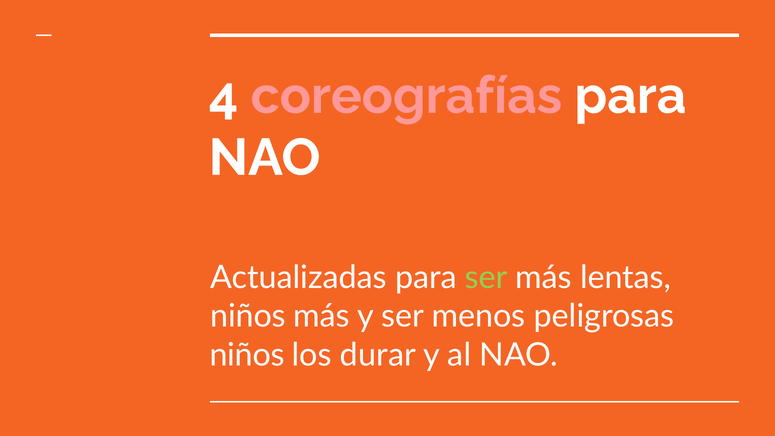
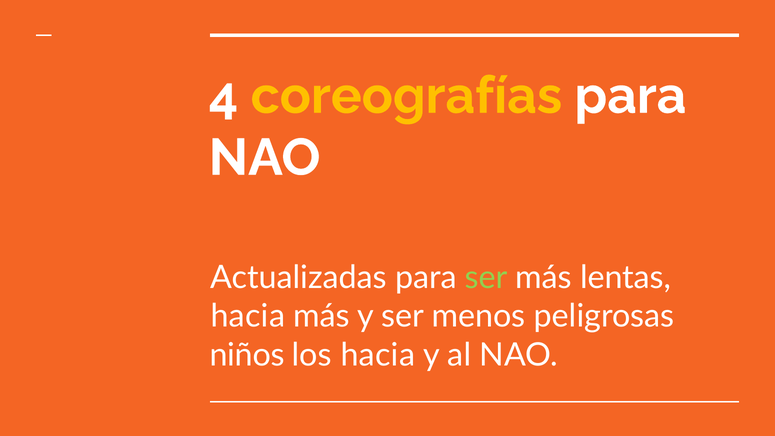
coreografías colour: pink -> yellow (406, 96)
niños: niños -> hacia (248, 316)
los durar: durar -> hacia (378, 355)
